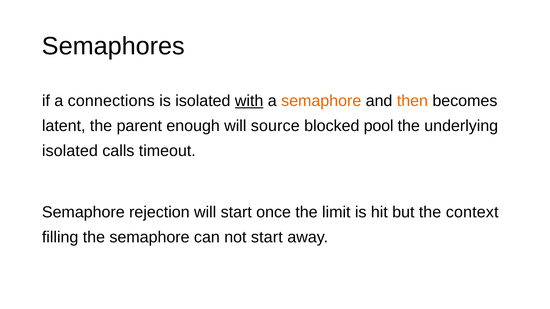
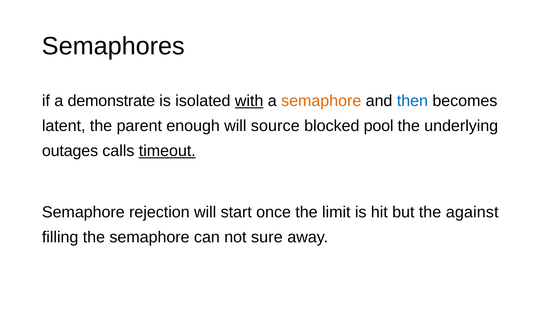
connections: connections -> demonstrate (111, 101)
then colour: orange -> blue (412, 101)
isolated: isolated -> outages (70, 151)
timeout underline: none -> present (167, 151)
context: context -> against (472, 212)
not start: start -> sure (267, 238)
